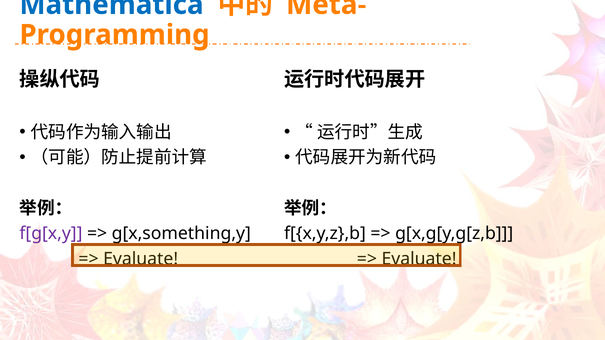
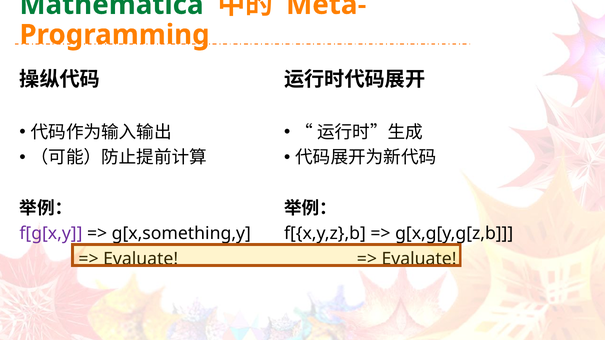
Mathematica colour: blue -> green (112, 5)
